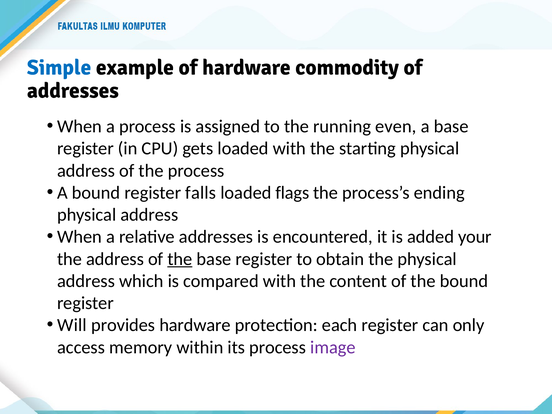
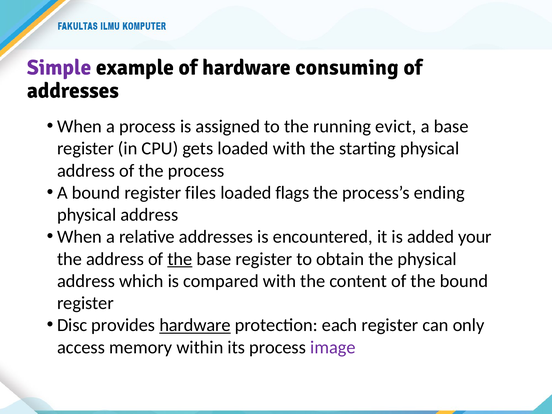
Simple colour: blue -> purple (59, 67)
commodity: commodity -> consuming (347, 67)
even: even -> evict (396, 126)
falls: falls -> files (201, 193)
Will: Will -> Disc (72, 325)
hardware underline: none -> present (195, 325)
